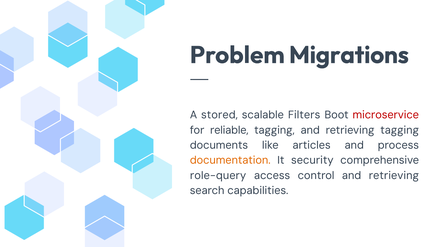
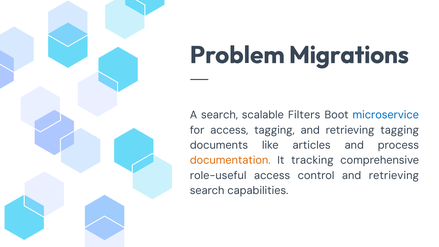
A stored: stored -> search (220, 115)
microservice colour: red -> blue (386, 115)
for reliable: reliable -> access (229, 130)
security: security -> tracking (312, 160)
role-query: role-query -> role-useful (218, 175)
